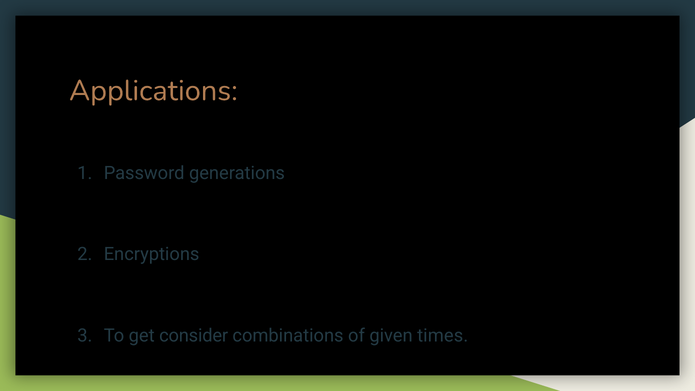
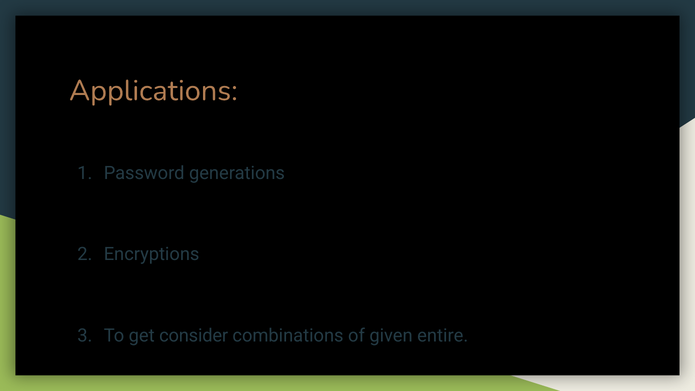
times: times -> entire (443, 336)
